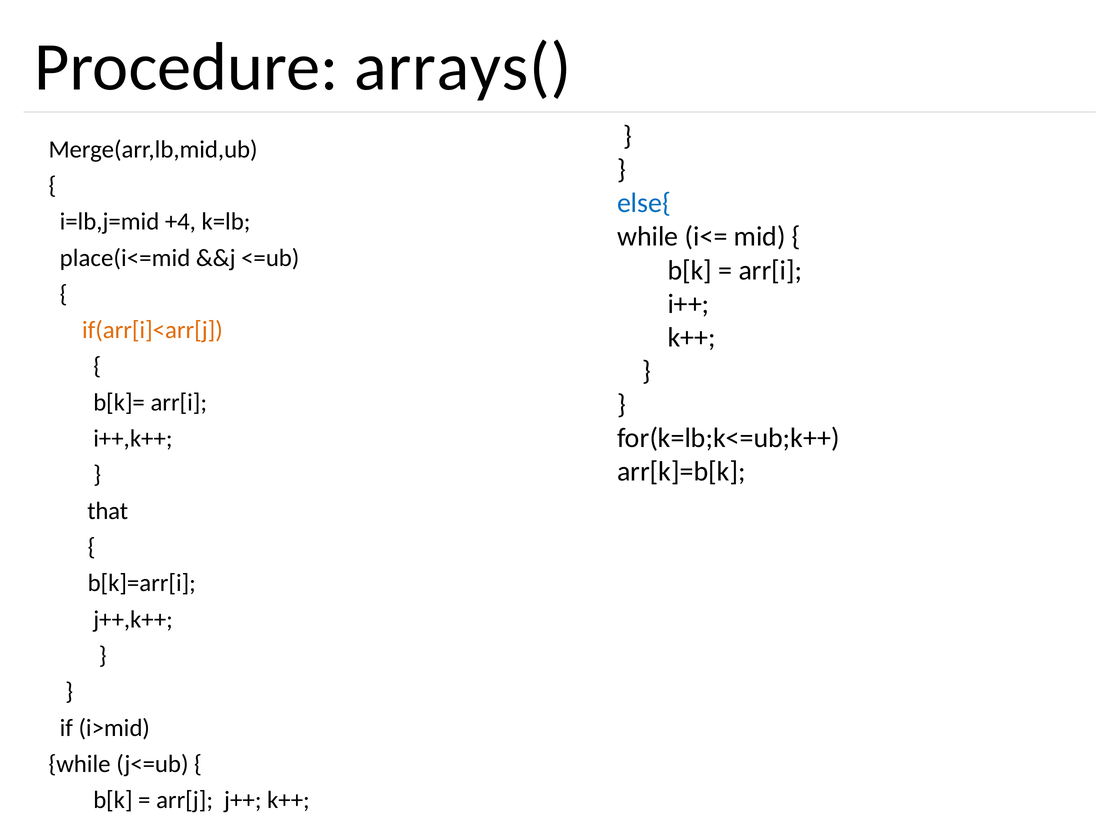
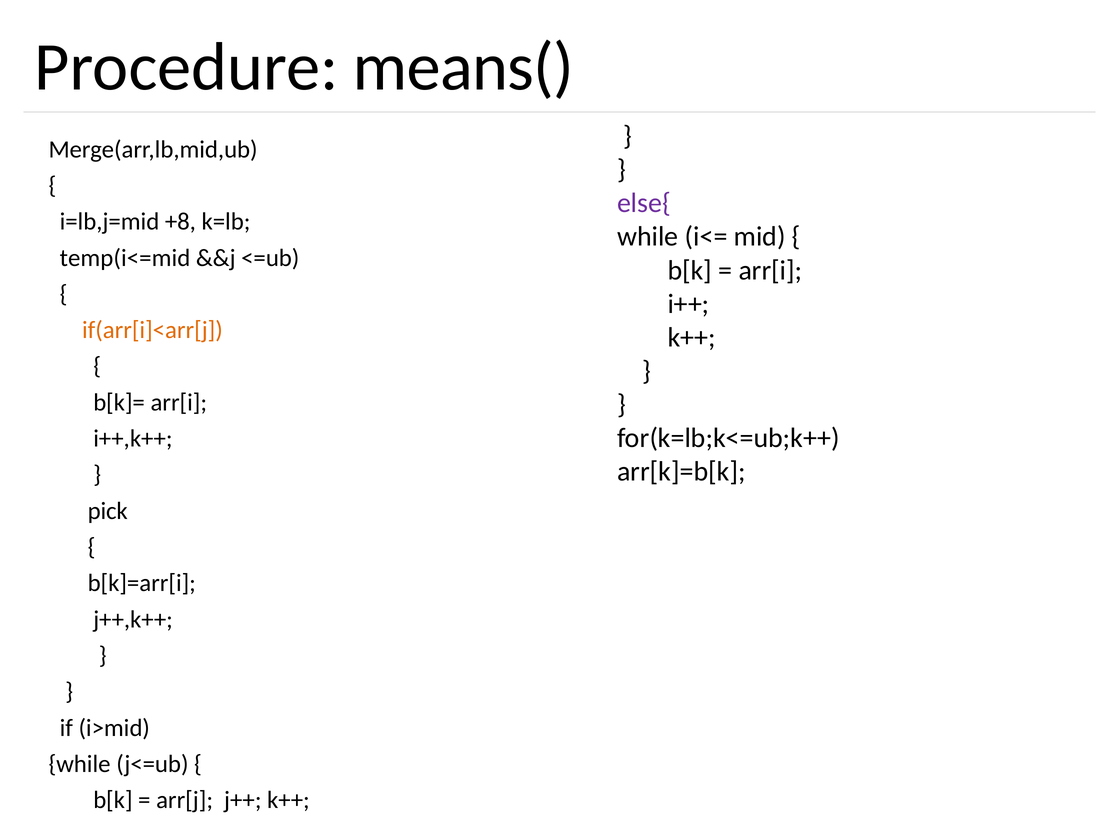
arrays(: arrays( -> means( (464, 67)
else{ colour: blue -> purple (644, 203)
+4: +4 -> +8 (180, 222)
place(i<=mid: place(i<=mid -> temp(i<=mid (125, 258)
that: that -> pick (108, 511)
